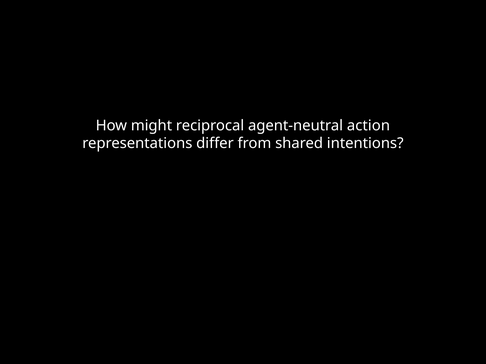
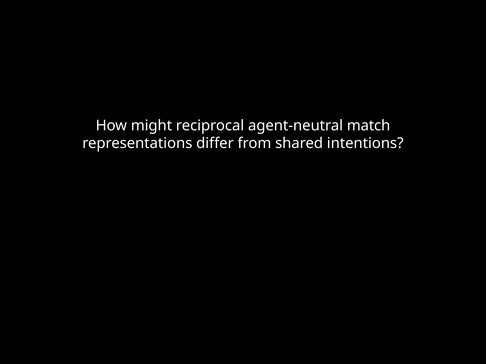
action: action -> match (369, 126)
